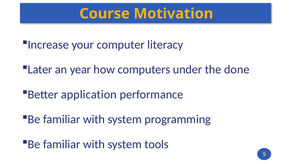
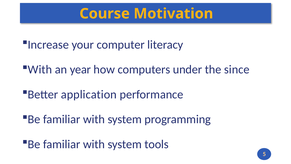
Later: Later -> With (40, 69)
done: done -> since (237, 69)
